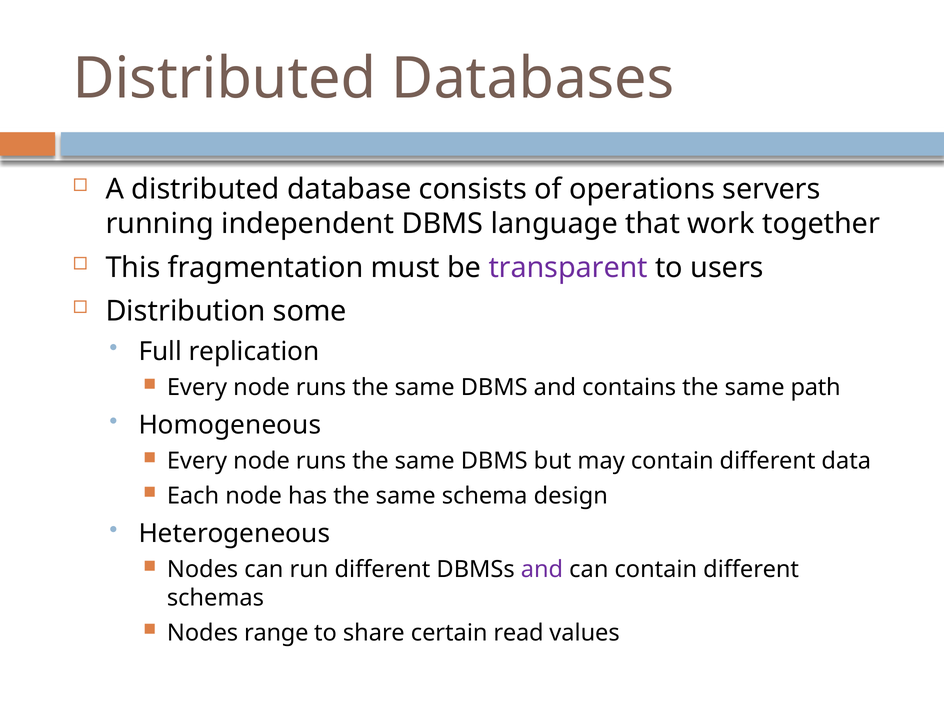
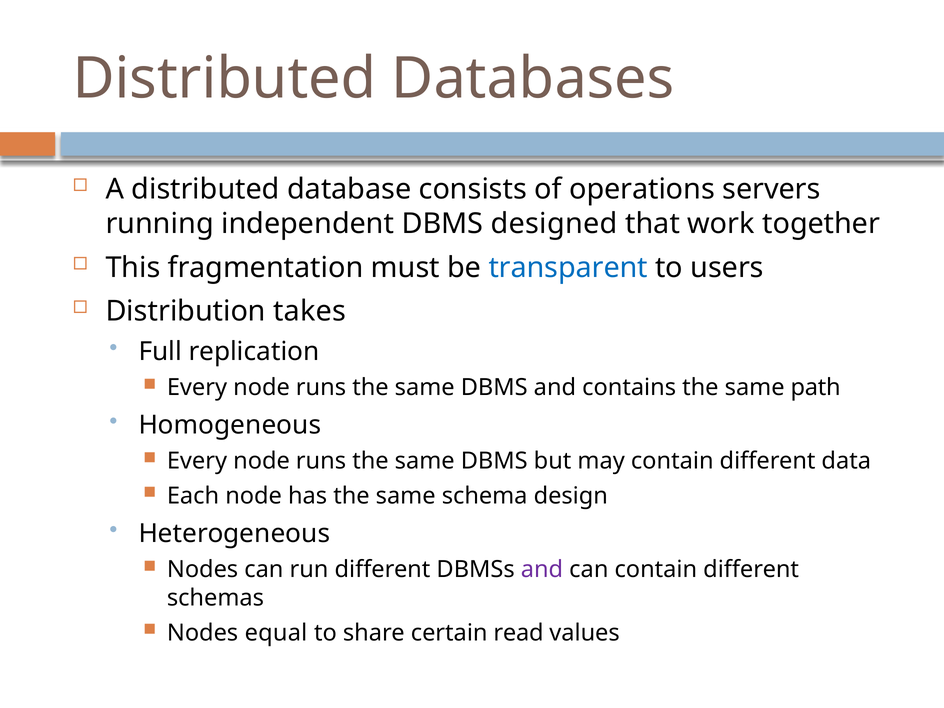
language: language -> designed (554, 224)
transparent colour: purple -> blue (568, 268)
some: some -> takes (310, 311)
range: range -> equal (276, 633)
